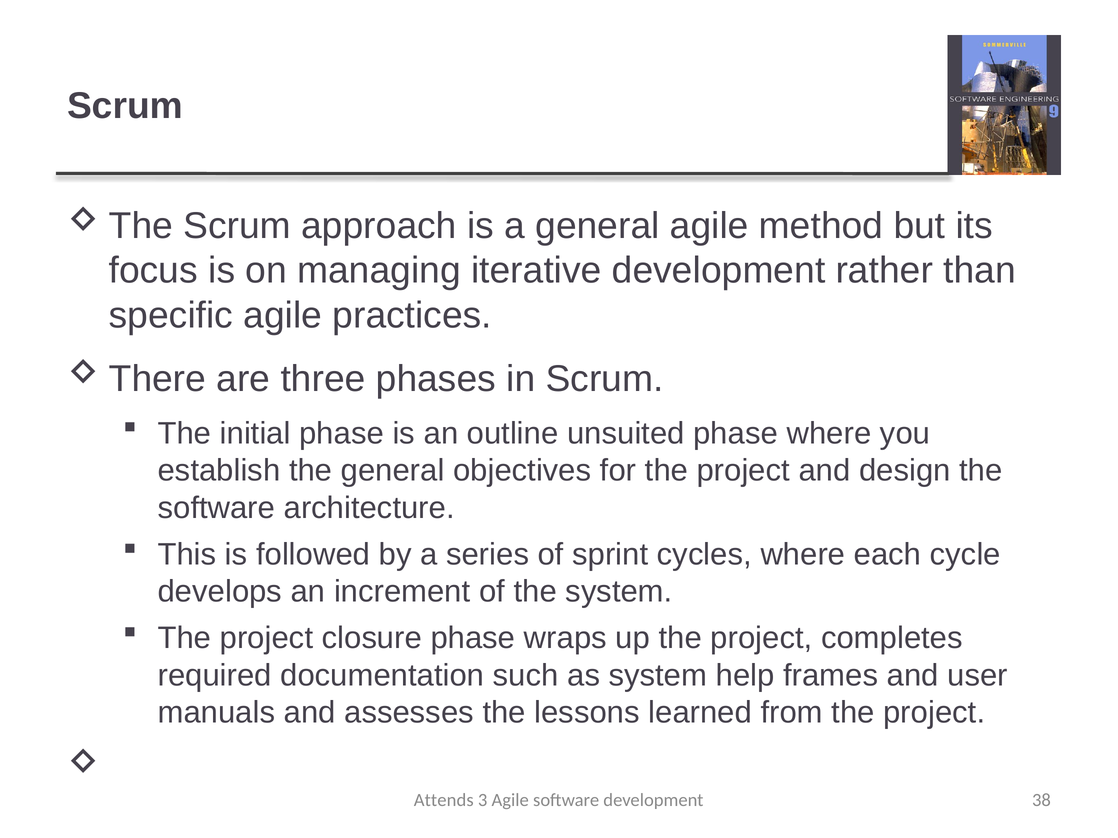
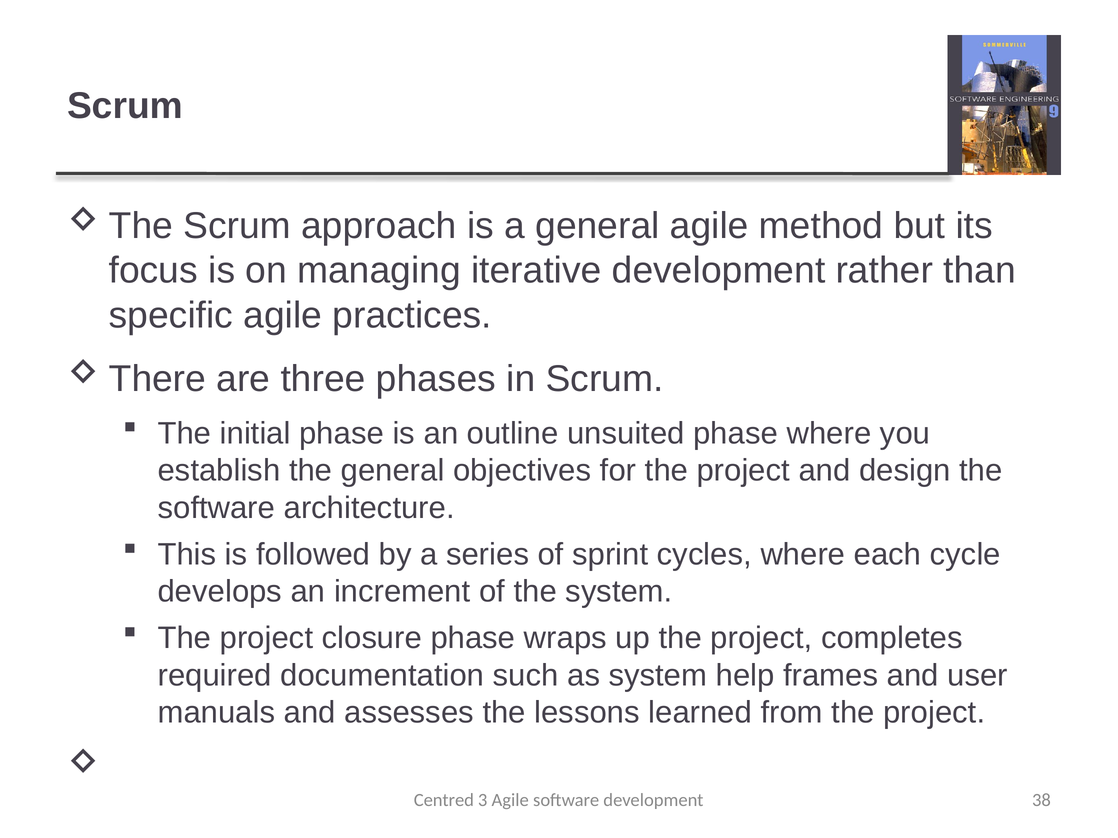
Attends: Attends -> Centred (444, 801)
